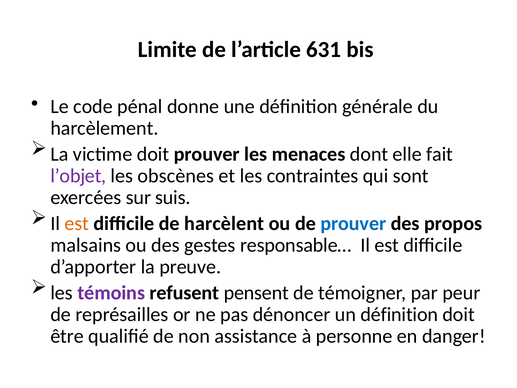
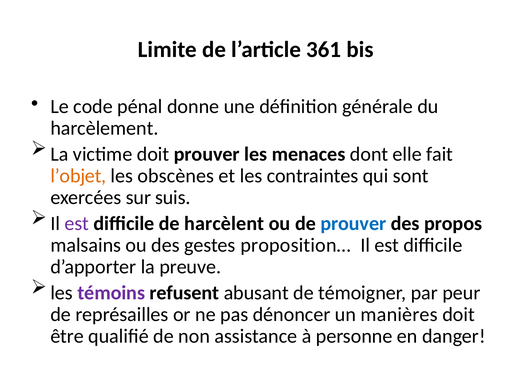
631: 631 -> 361 (324, 49)
l’objet colour: purple -> orange (78, 176)
est colour: orange -> purple (77, 223)
responsable…: responsable… -> proposition… (296, 245)
pensent: pensent -> abusant (256, 293)
un définition: définition -> manières (399, 314)
